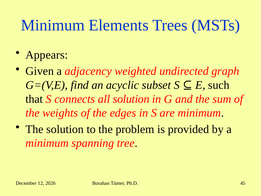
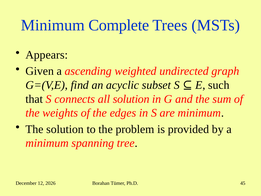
Elements: Elements -> Complete (119, 25)
adjacency: adjacency -> ascending (88, 71)
